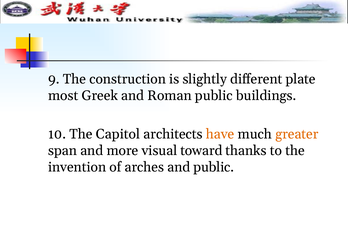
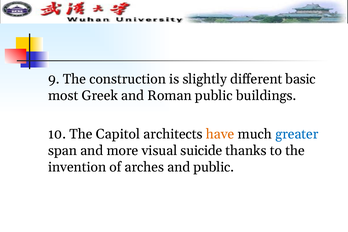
plate: plate -> basic (301, 79)
greater colour: orange -> blue (297, 134)
toward: toward -> suicide (201, 151)
